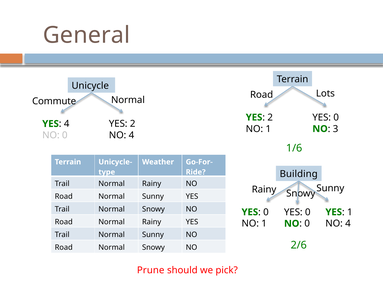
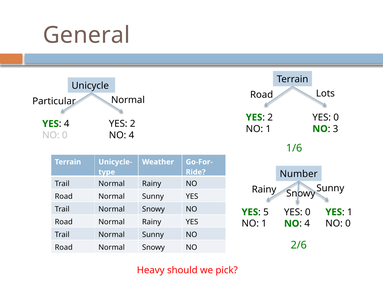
Commute: Commute -> Particular (54, 101)
Building: Building -> Number (299, 174)
0: 0 -> 5 (266, 212)
4: 4 -> 0 (348, 224)
0: 0 -> 4 (307, 224)
Prune: Prune -> Heavy (151, 270)
